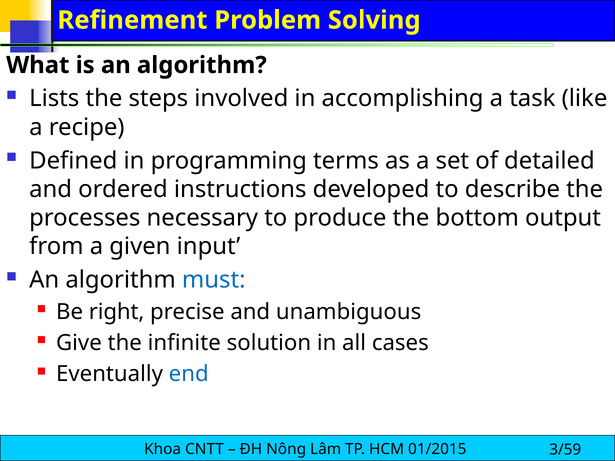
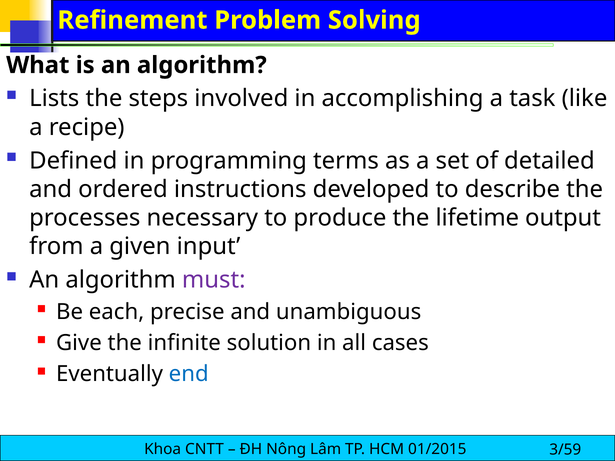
bottom: bottom -> lifetime (477, 218)
must colour: blue -> purple (214, 280)
right: right -> each (117, 312)
